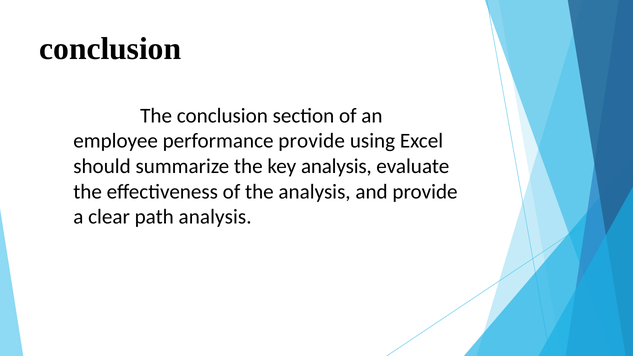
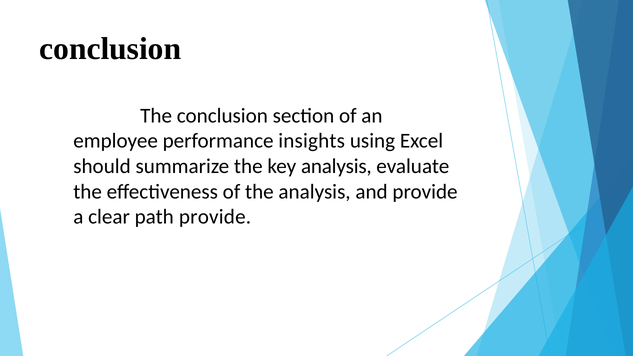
performance provide: provide -> insights (312, 141)
path analysis: analysis -> provide (215, 217)
